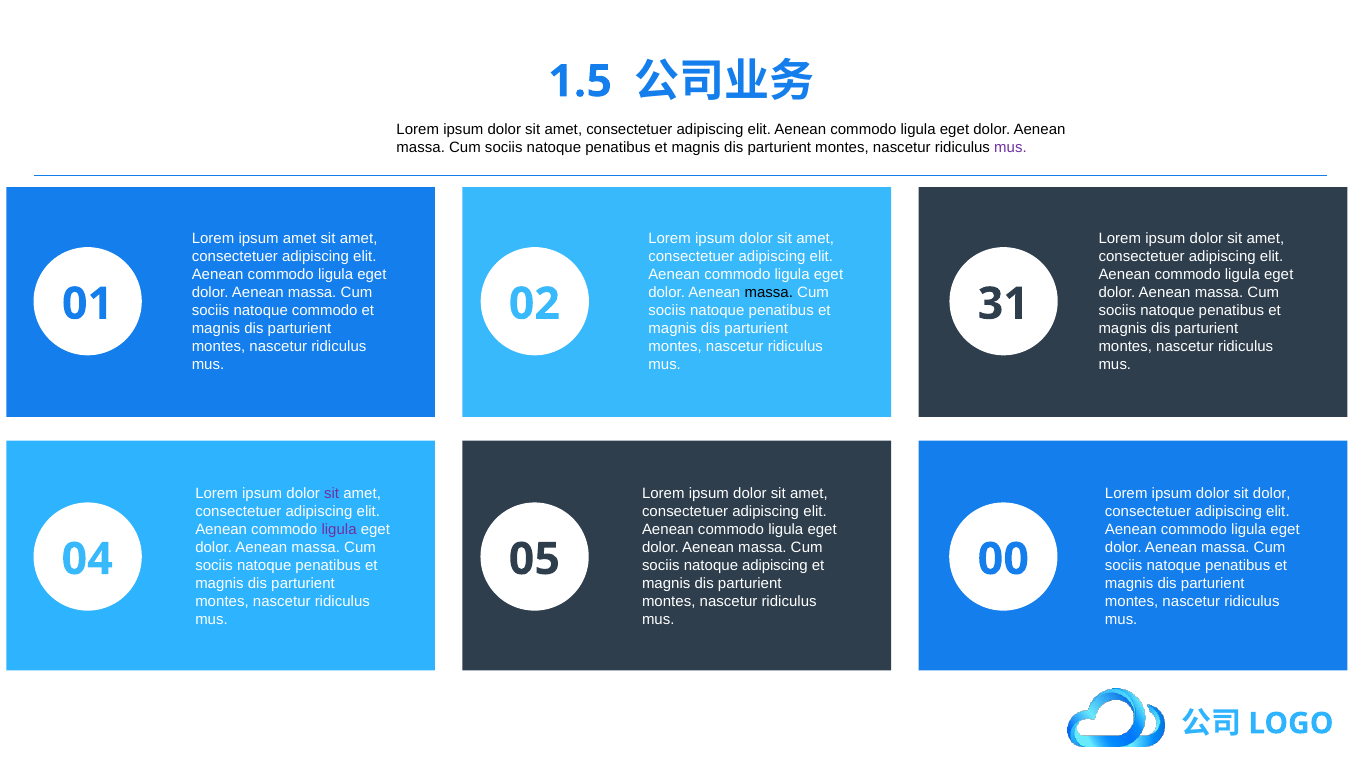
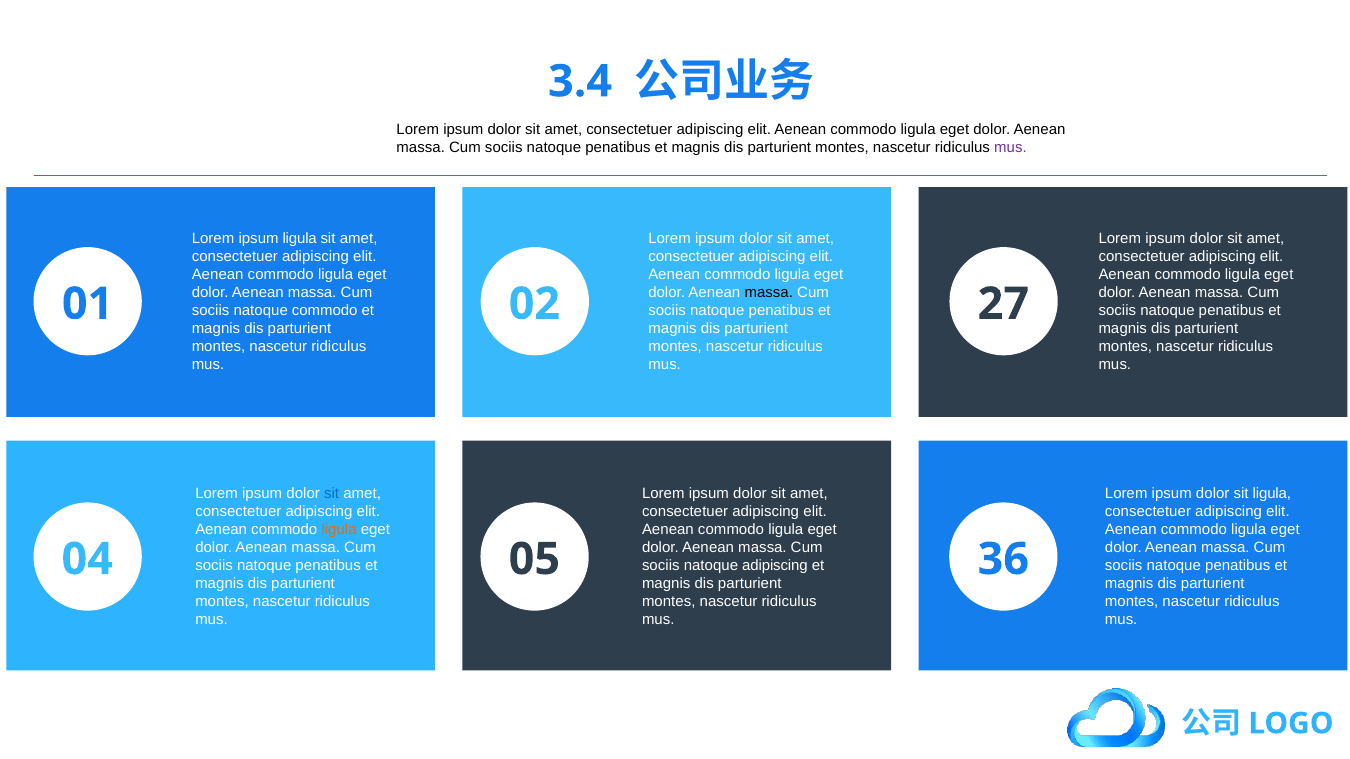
1.5: 1.5 -> 3.4 (580, 82)
ipsum amet: amet -> ligula (300, 239)
31: 31 -> 27 (1003, 304)
sit colour: purple -> blue (332, 494)
sit dolor: dolor -> ligula (1272, 494)
ligula colour: purple -> orange (339, 530)
00: 00 -> 36 (1003, 560)
